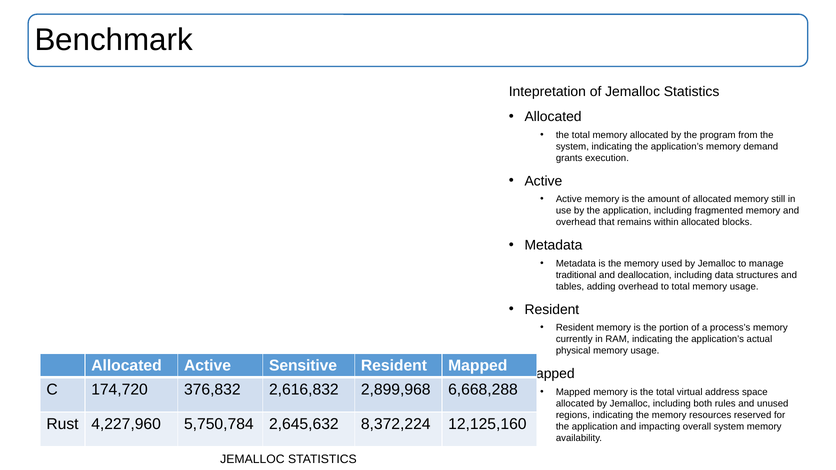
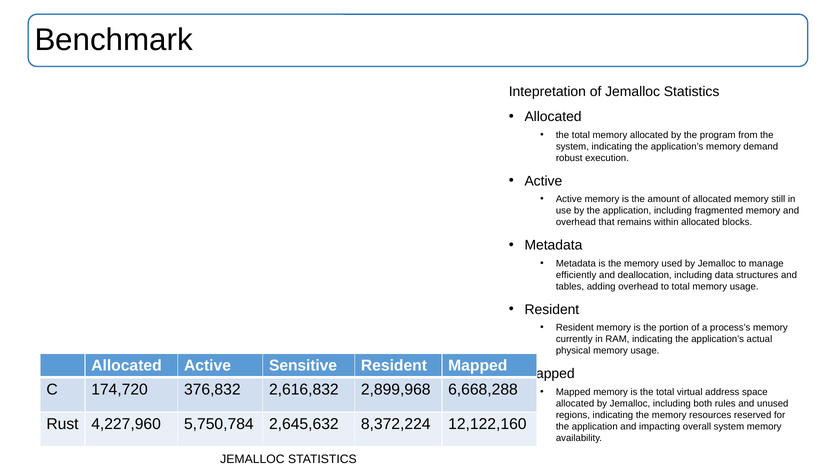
grants: grants -> robust (569, 158)
traditional: traditional -> efficiently (576, 275)
12,125,160: 12,125,160 -> 12,122,160 (487, 424)
